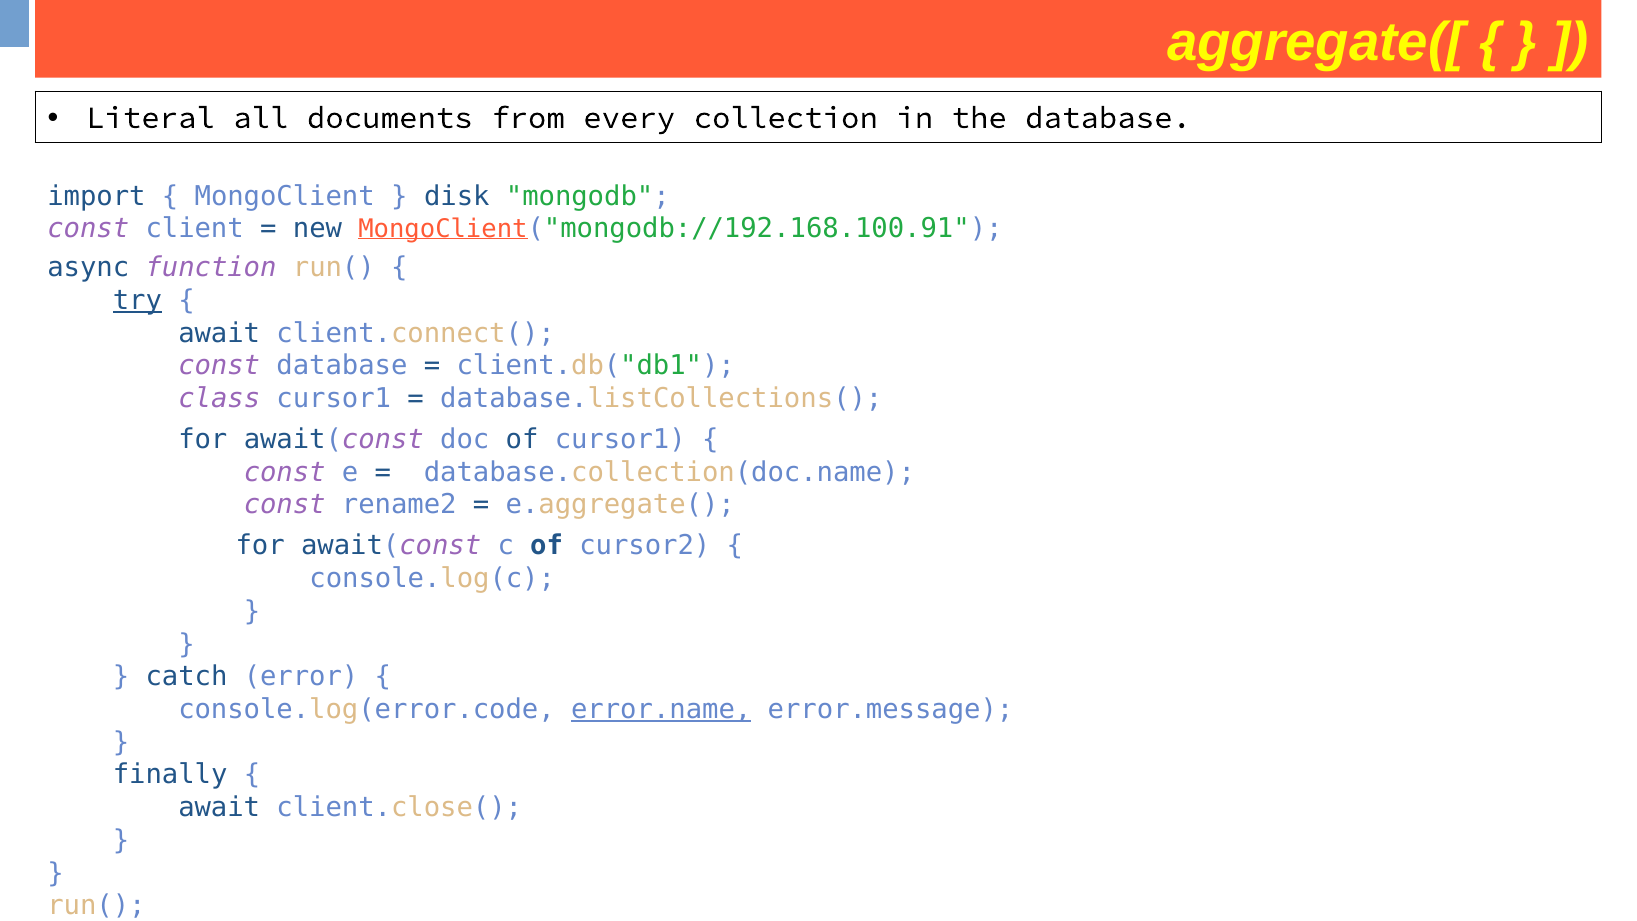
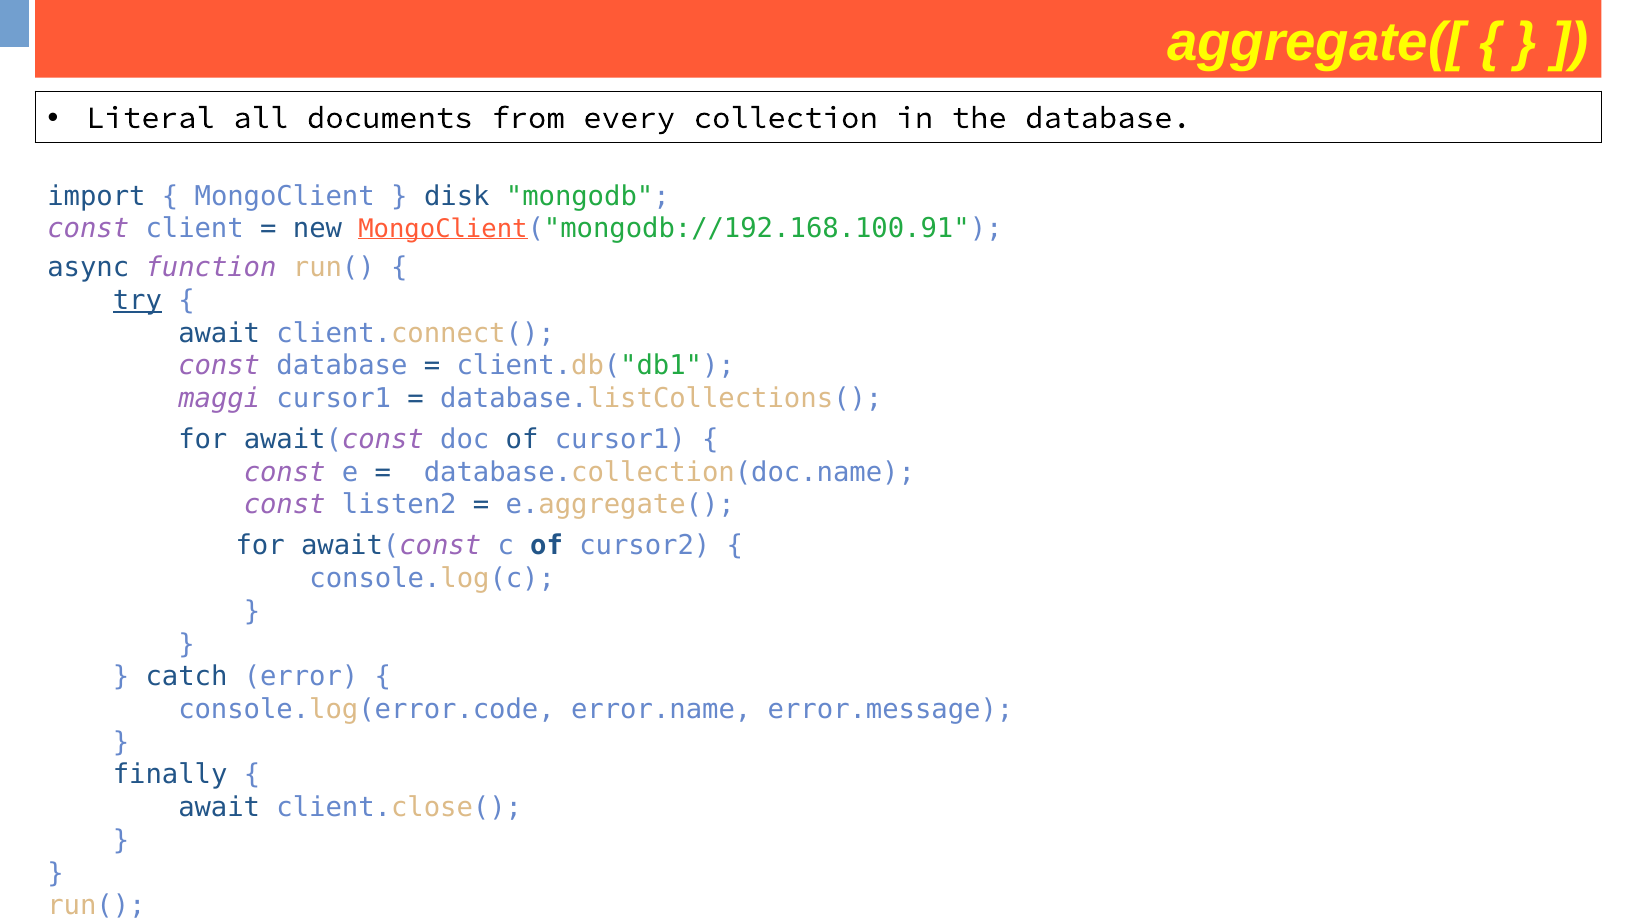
class: class -> maggi (219, 399)
rename2: rename2 -> listen2 (399, 505)
error.name underline: present -> none (661, 709)
